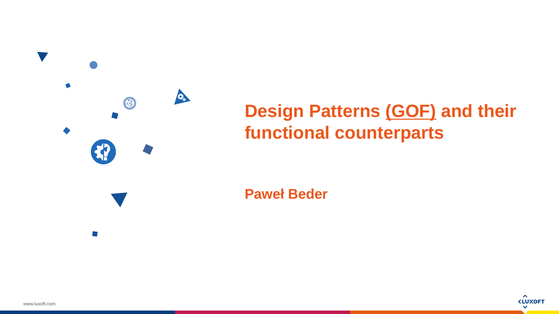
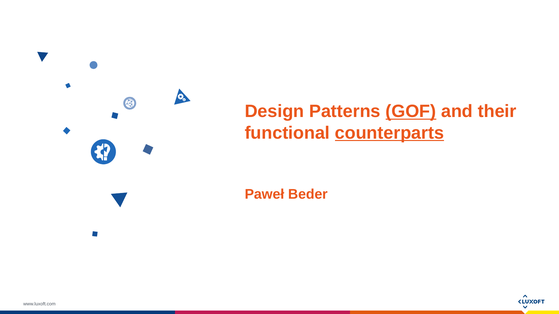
counterparts underline: none -> present (389, 133)
